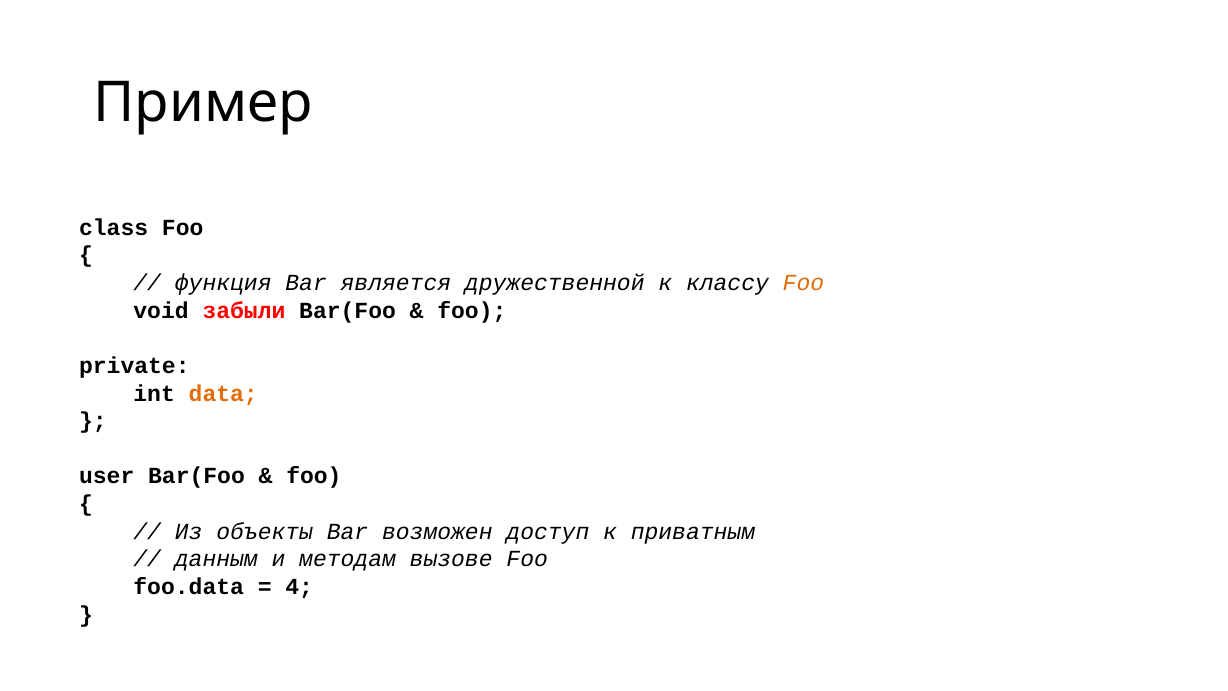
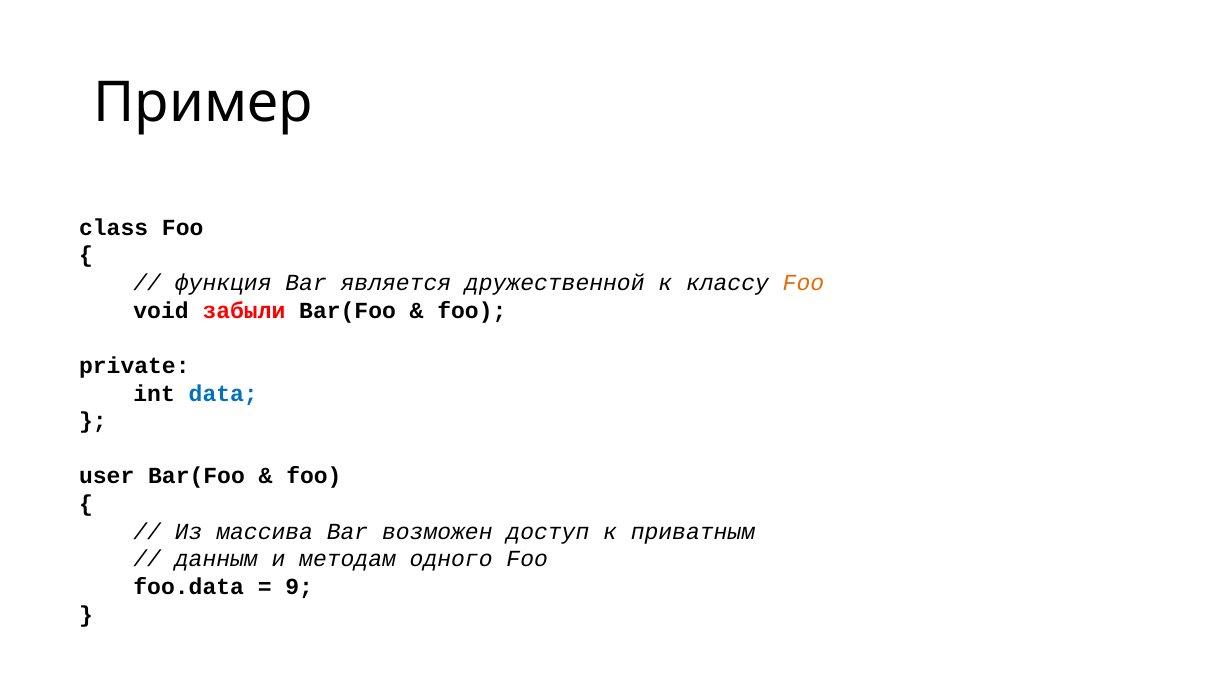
data colour: orange -> blue (223, 393)
объекты: объекты -> массива (265, 531)
вызове: вызове -> одного (451, 559)
4: 4 -> 9 (299, 587)
